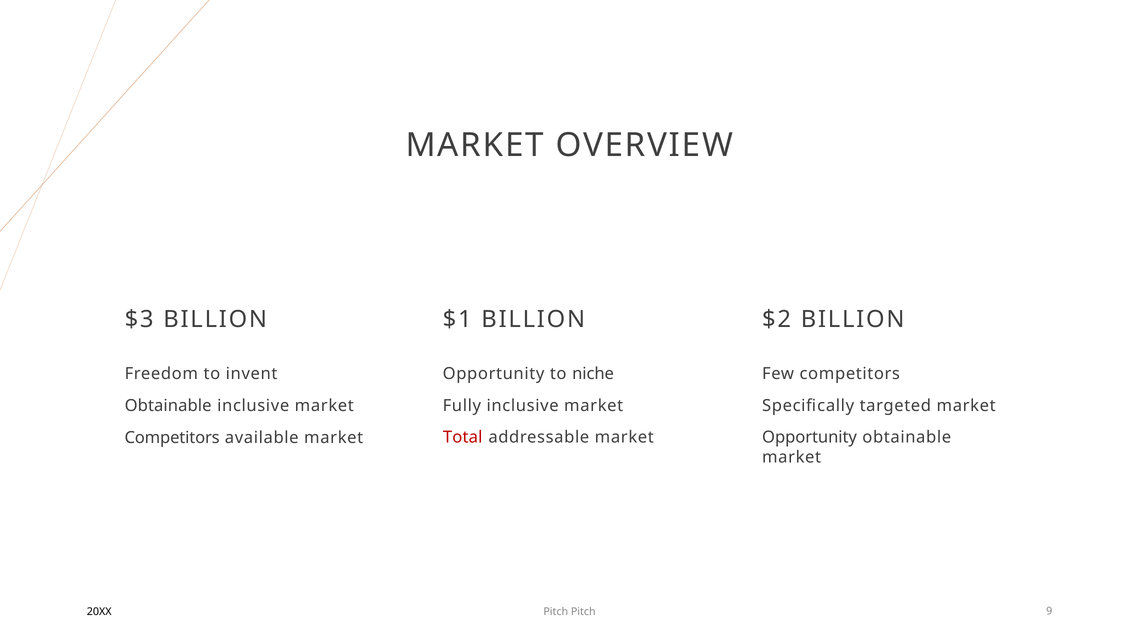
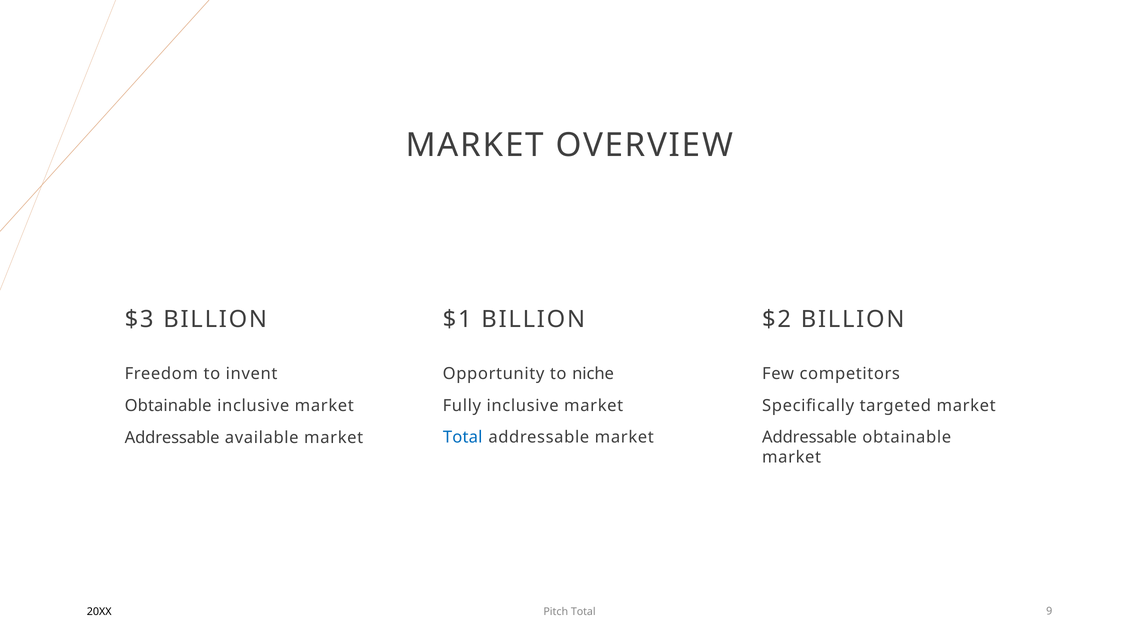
Total colour: red -> blue (463, 437)
Opportunity: Opportunity -> Addressable (810, 437)
Competitors: Competitors -> Addressable (172, 437)
Pitch Pitch: Pitch -> Total (583, 612)
